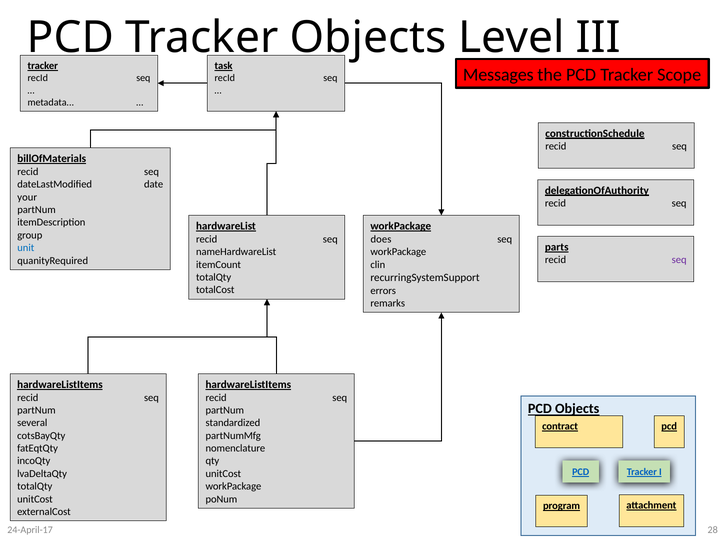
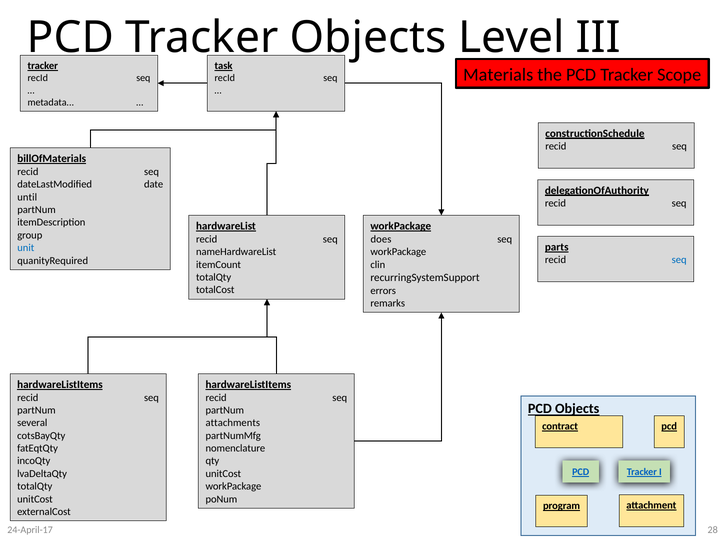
Messages: Messages -> Materials (498, 75)
your: your -> until (27, 197)
seq colour: purple -> blue (679, 260)
standardized: standardized -> attachments (233, 423)
